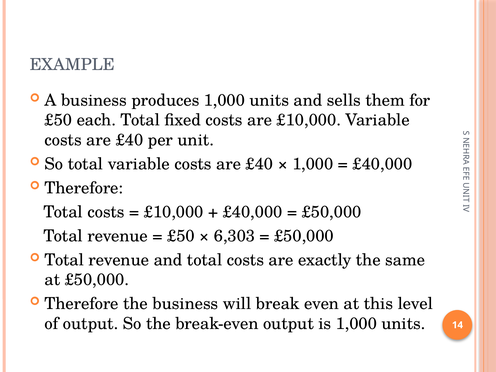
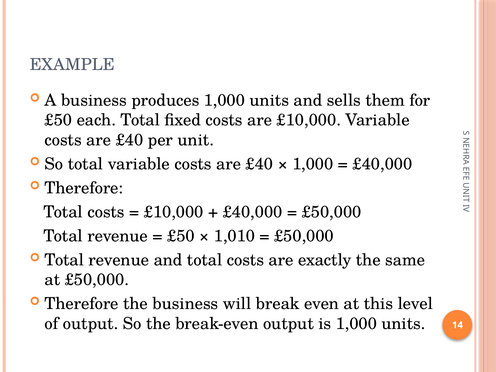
6,303: 6,303 -> 1,010 (234, 236)
